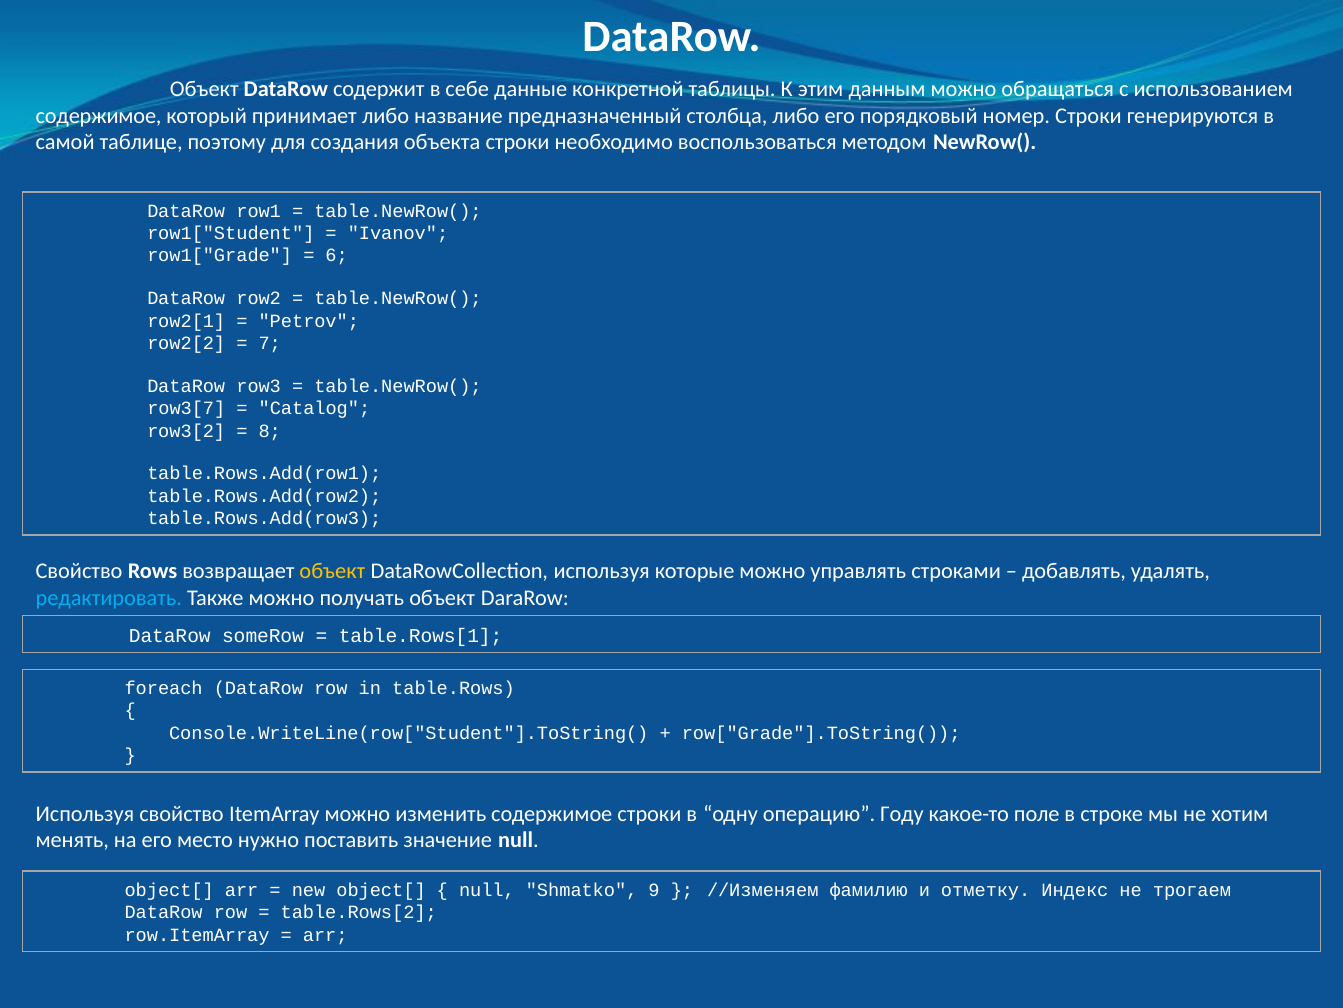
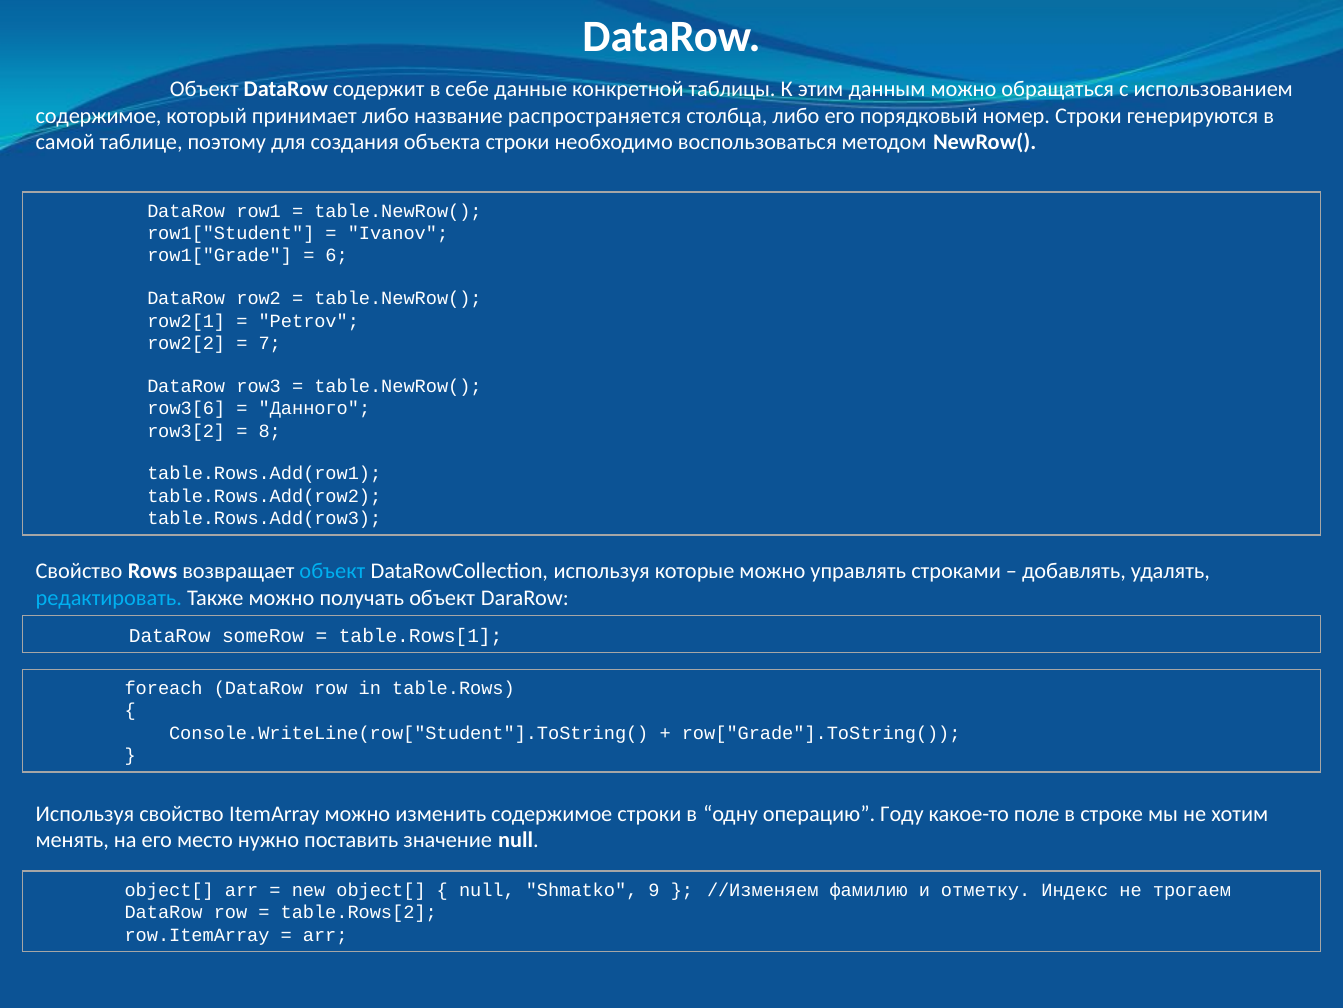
предназначенный: предназначенный -> распространяется (595, 116)
row3[7: row3[7 -> row3[6 (186, 408)
Catalog: Catalog -> Данного (314, 408)
объект colour: yellow -> light blue (332, 571)
